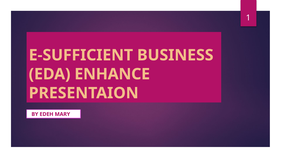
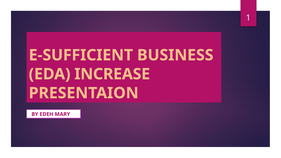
ENHANCE: ENHANCE -> INCREASE (112, 74)
